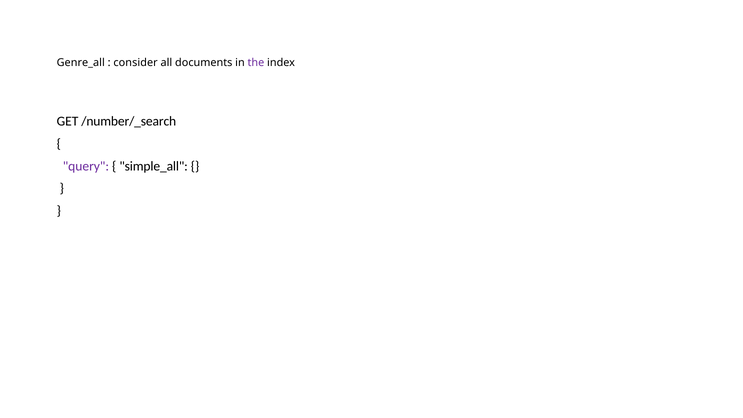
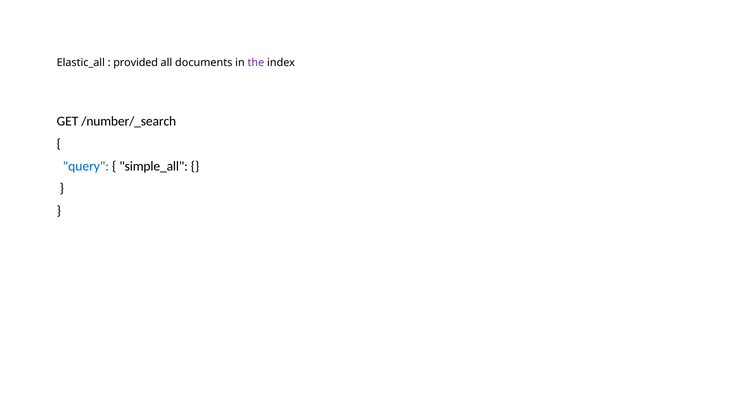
Genre_all: Genre_all -> Elastic_all (81, 63)
consider: consider -> provided (136, 63)
query colour: purple -> blue (86, 166)
